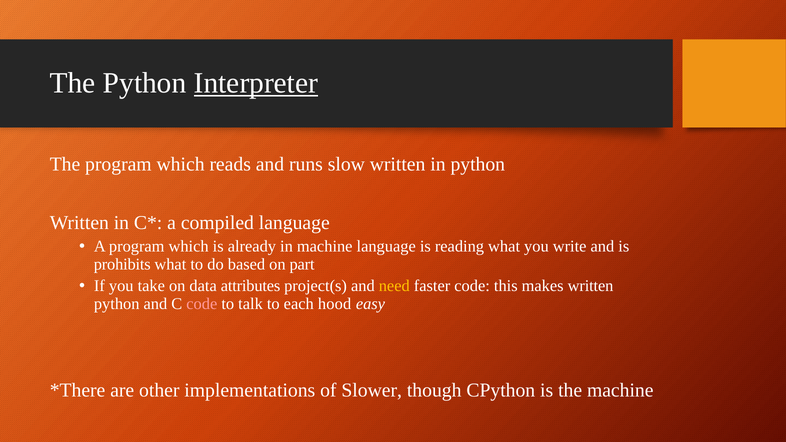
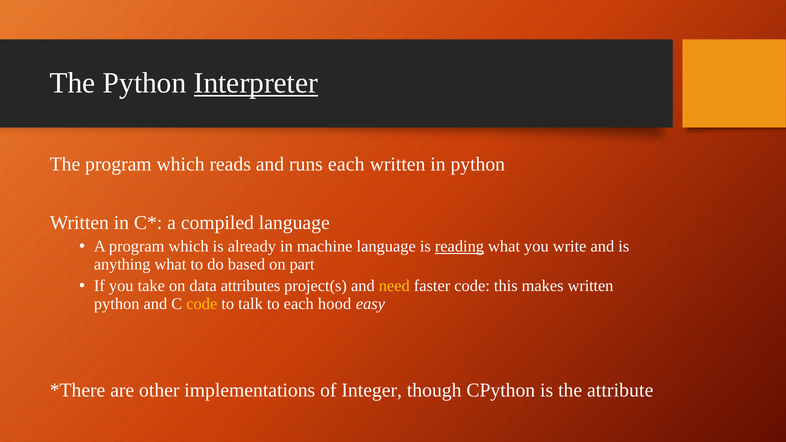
runs slow: slow -> each (346, 164)
reading underline: none -> present (459, 246)
prohibits: prohibits -> anything (122, 264)
code colour: pink -> yellow (202, 304)
Slower: Slower -> Integer (372, 390)
the machine: machine -> attribute (620, 390)
